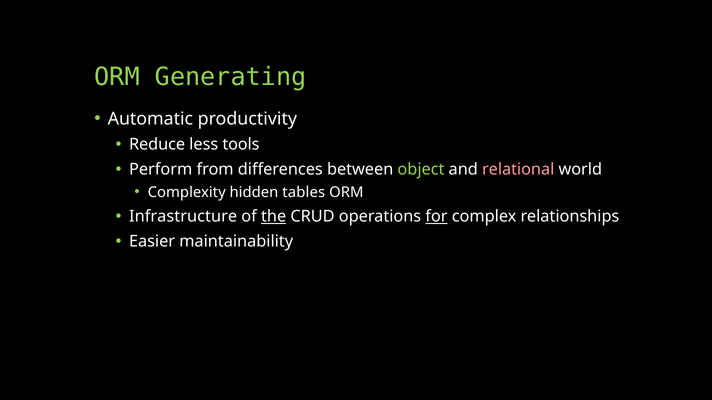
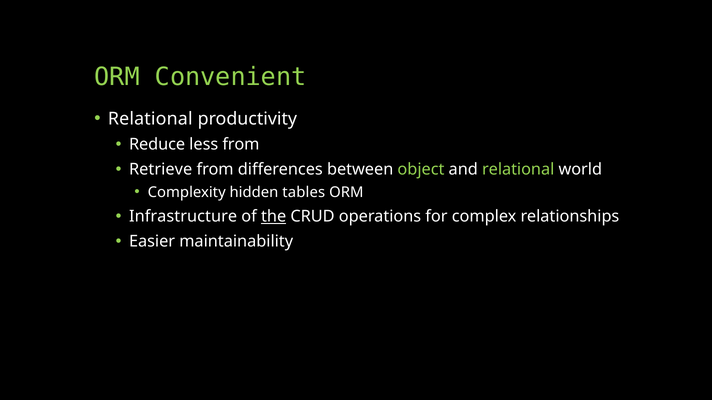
Generating: Generating -> Convenient (231, 77)
Automatic: Automatic -> Relational (150, 119)
less tools: tools -> from (241, 145)
Perform: Perform -> Retrieve (161, 170)
relational colour: pink -> light green (518, 170)
for underline: present -> none (436, 217)
